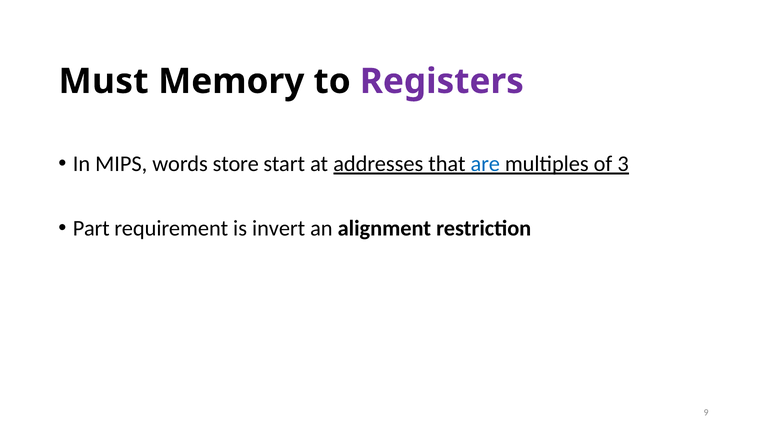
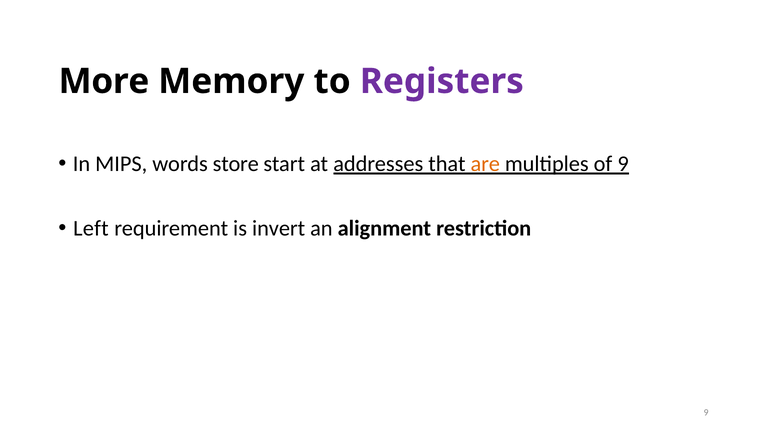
Must: Must -> More (104, 81)
are colour: blue -> orange (485, 164)
of 3: 3 -> 9 (623, 164)
Part: Part -> Left (91, 228)
